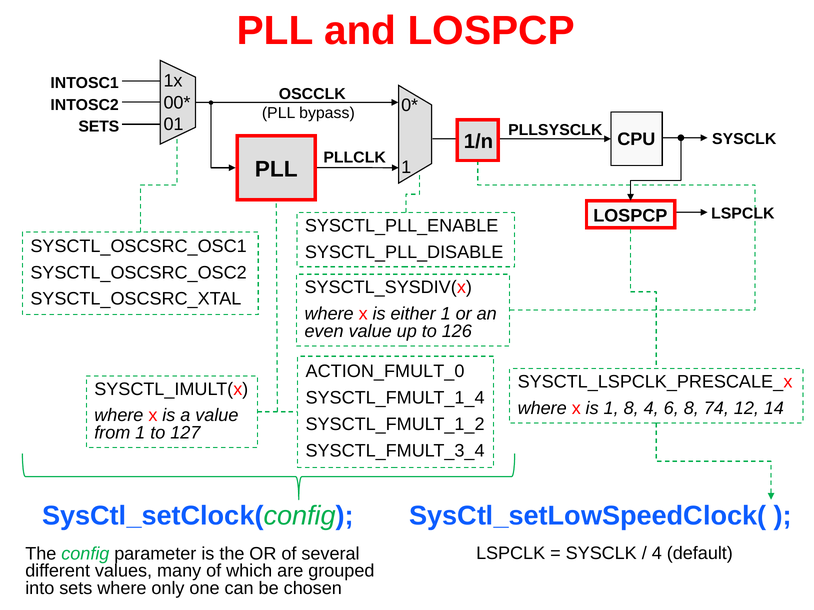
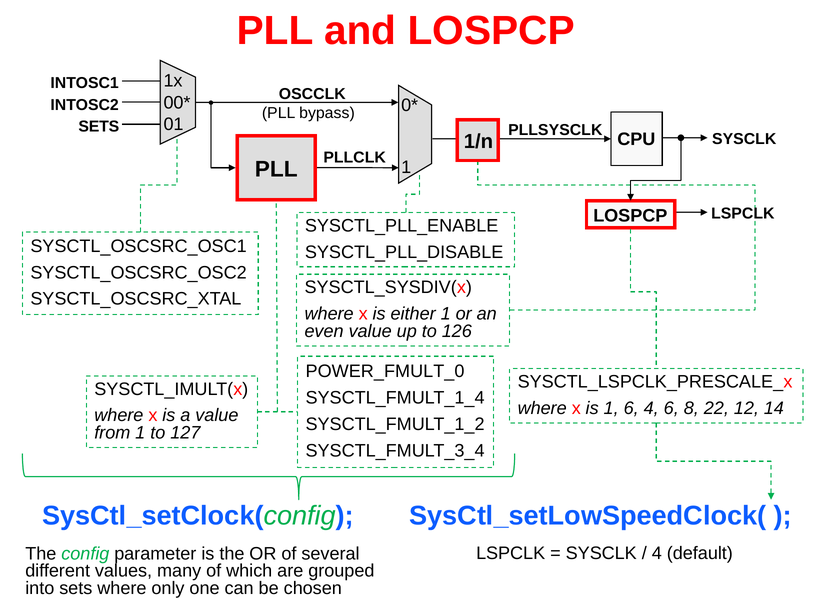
ACTION_FMULT_0: ACTION_FMULT_0 -> POWER_FMULT_0 (385, 372)
1 8: 8 -> 6 (631, 409)
74: 74 -> 22 (716, 409)
